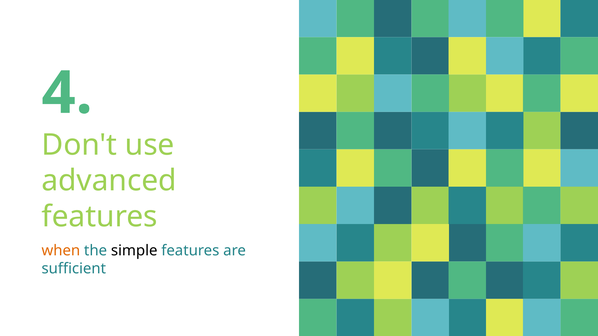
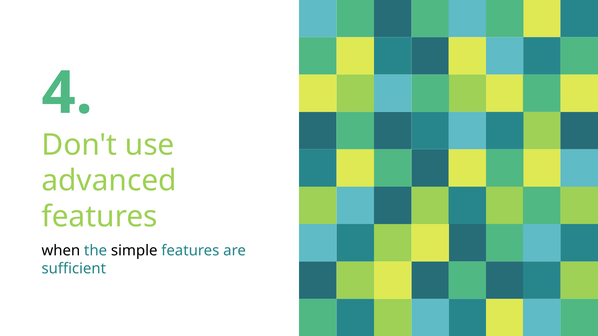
when colour: orange -> black (61, 251)
